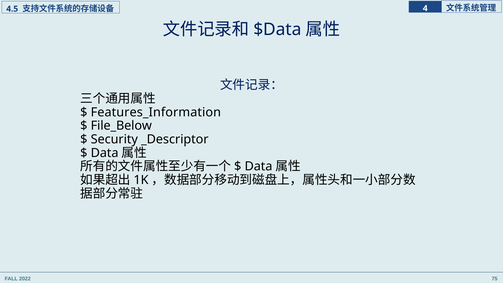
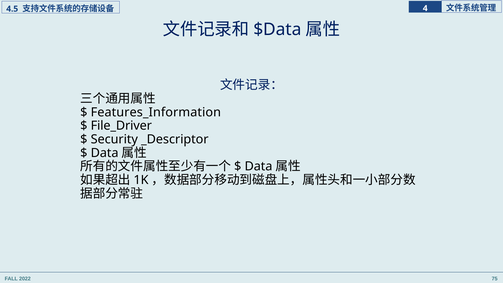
File_Below: File_Below -> File_Driver (121, 126)
